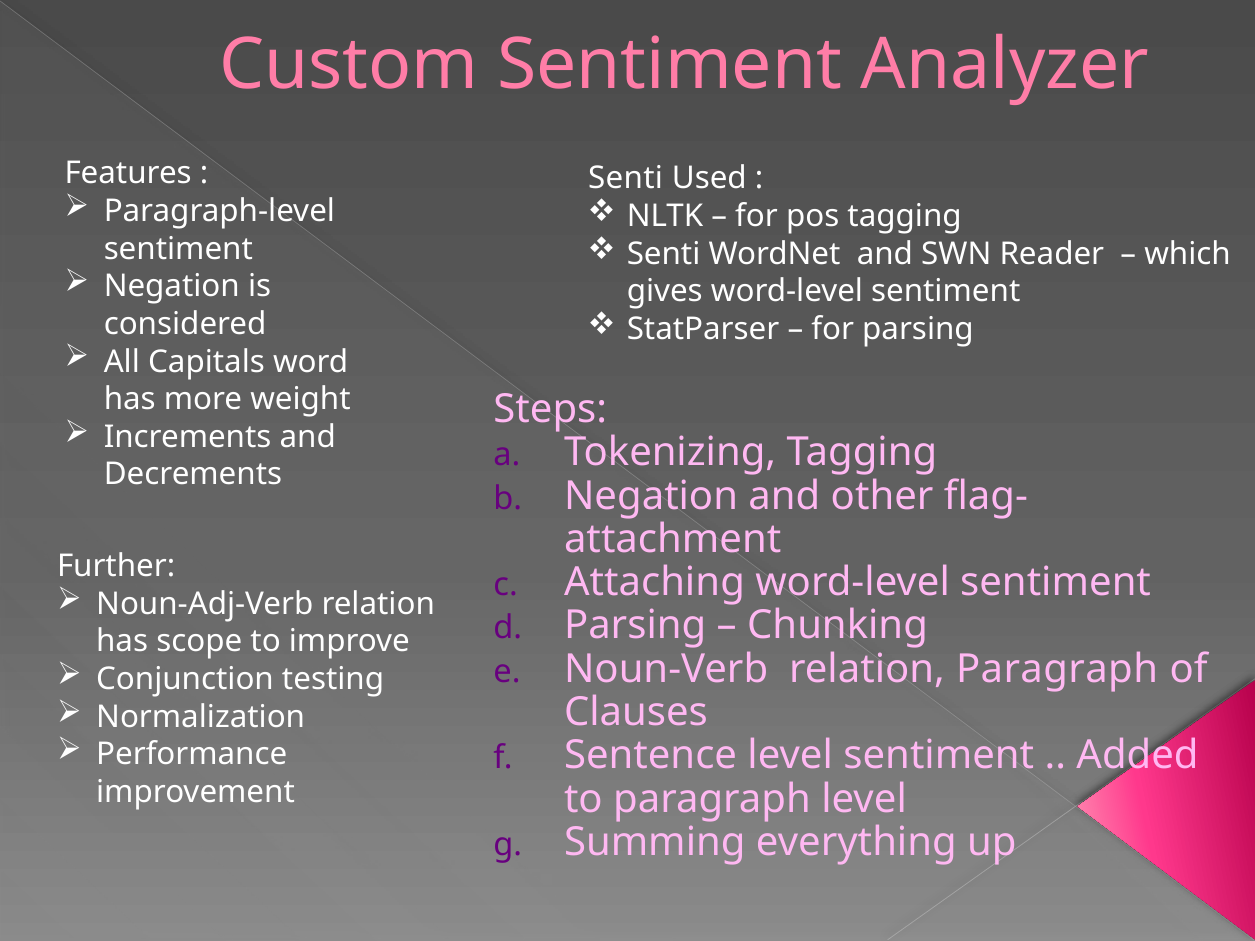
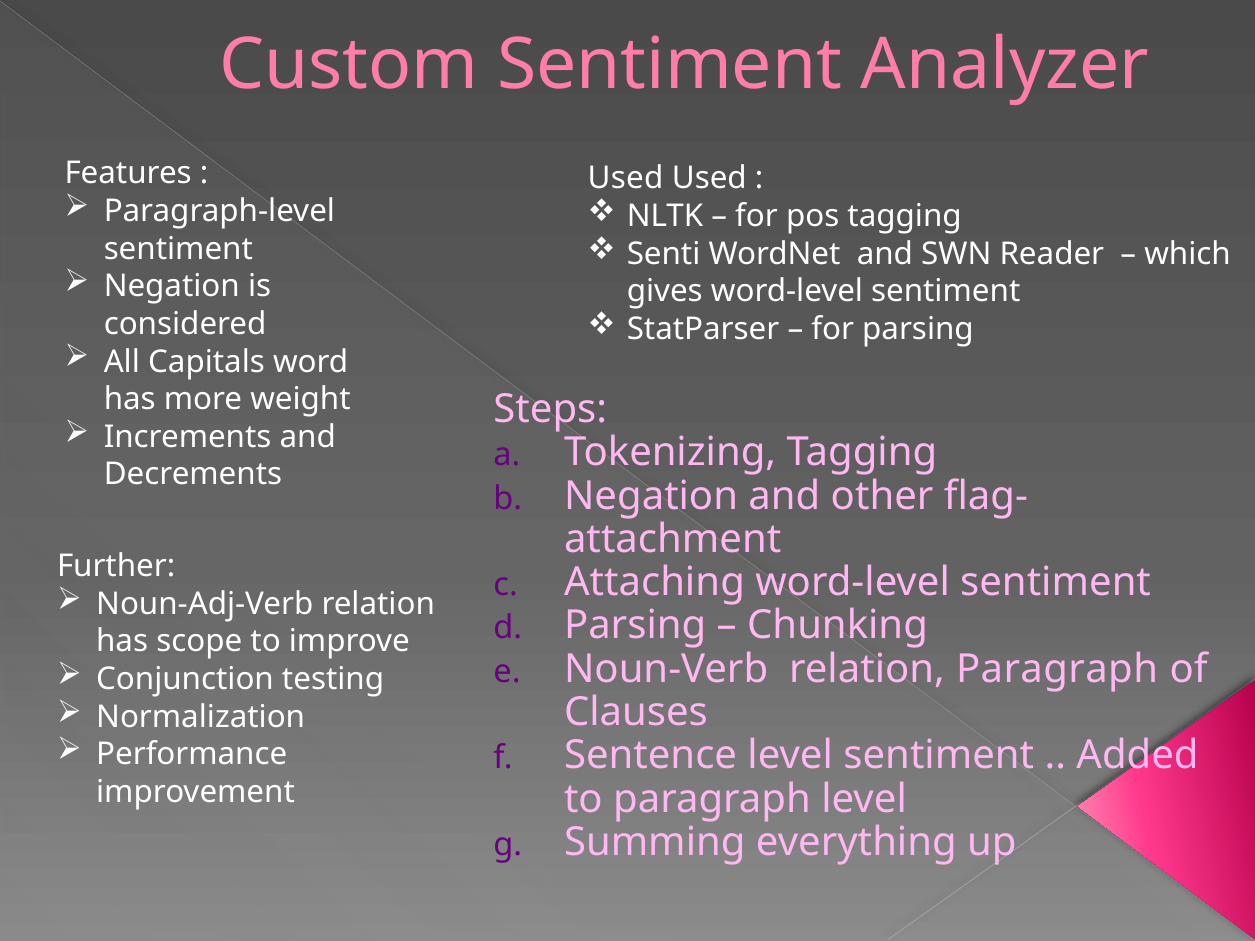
Senti: Senti -> Used (626, 179)
